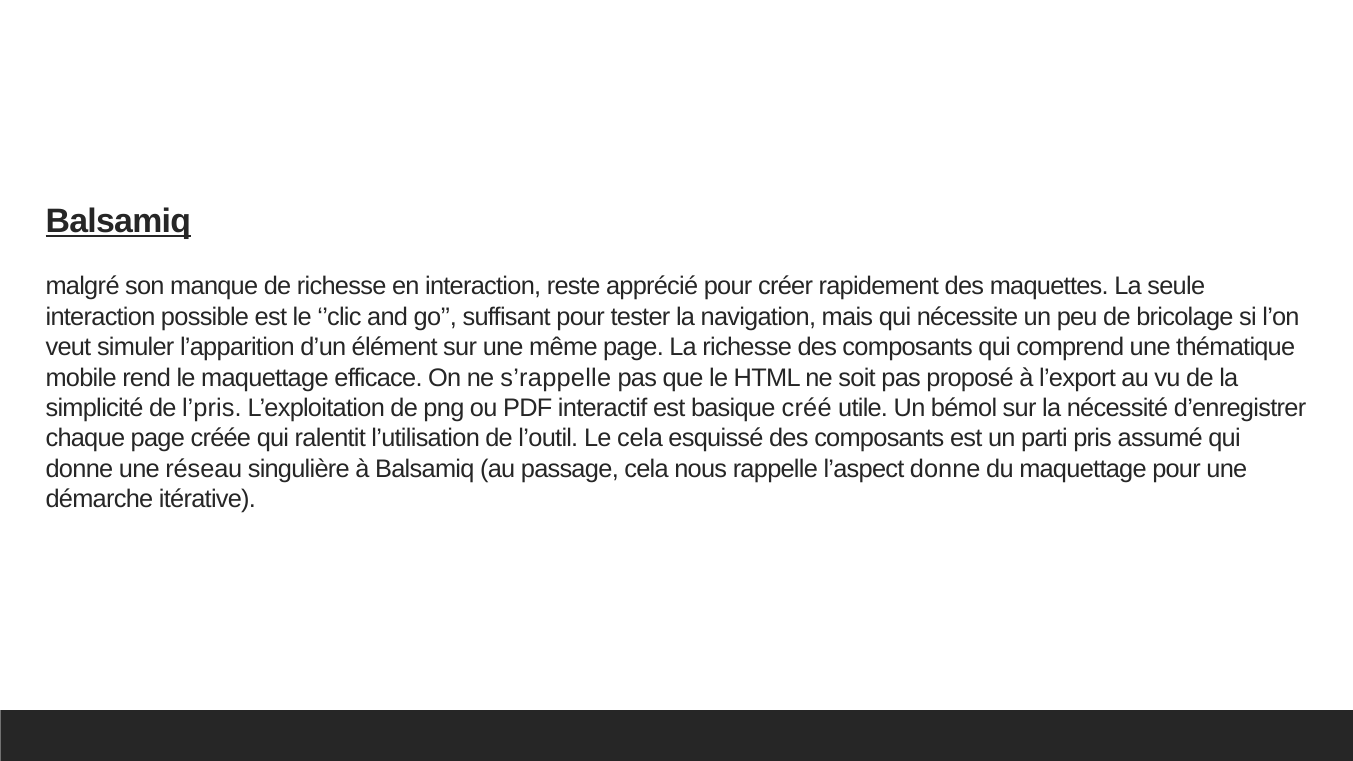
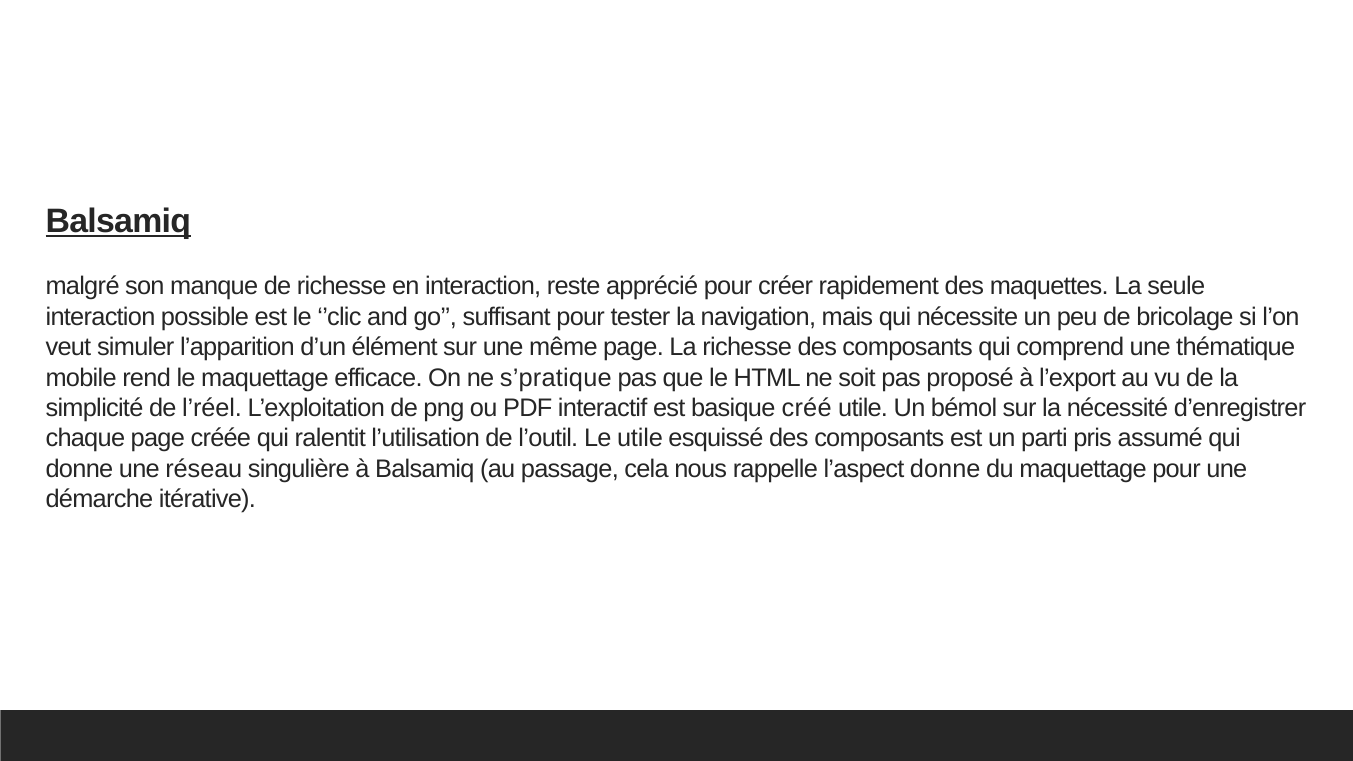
s’rappelle: s’rappelle -> s’pratique (556, 378)
l’pris: l’pris -> l’réel (212, 408)
Le cela: cela -> utile (640, 439)
